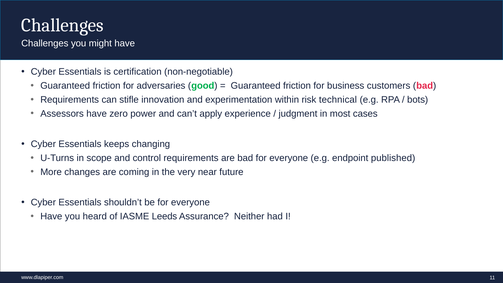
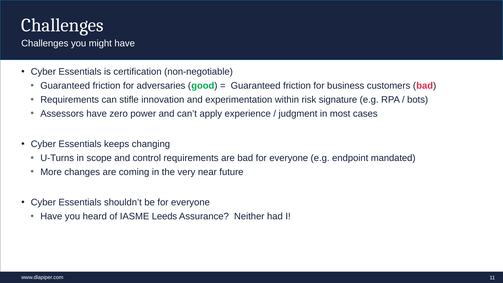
technical: technical -> signature (338, 100)
published: published -> mandated (393, 158)
